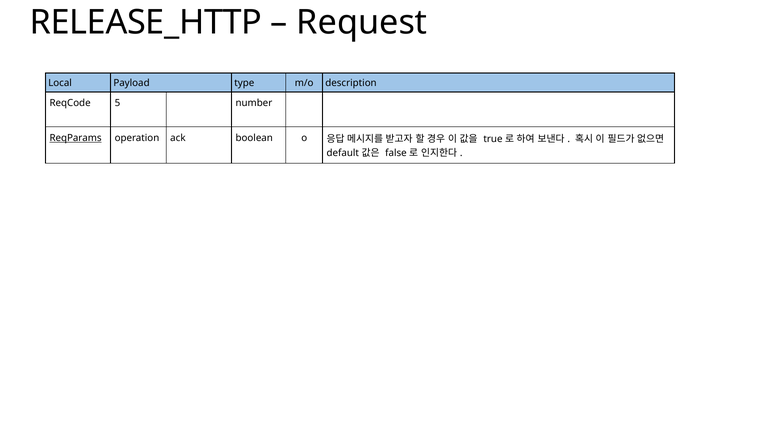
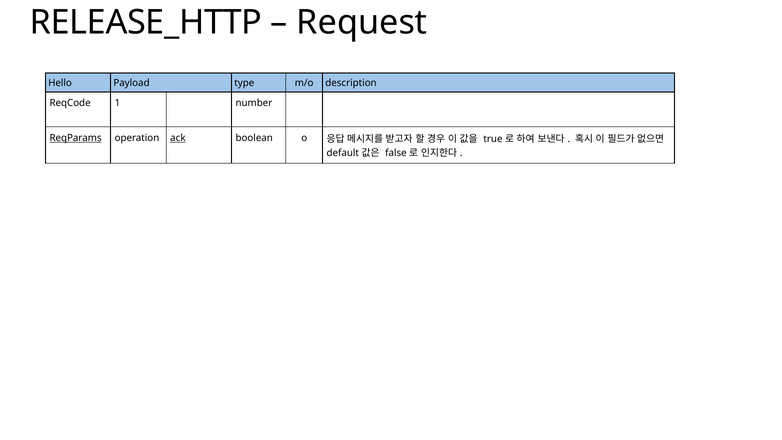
Local: Local -> Hello (60, 83)
5: 5 -> 1 (117, 103)
ack underline: none -> present (178, 138)
